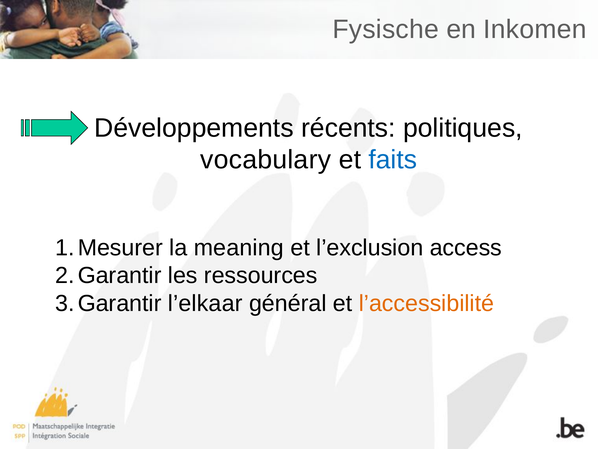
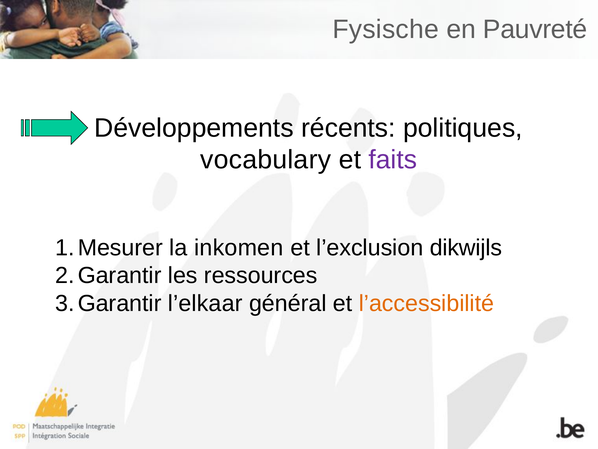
Inkomen: Inkomen -> Pauvreté (535, 29)
faits colour: blue -> purple (393, 160)
meaning: meaning -> inkomen (239, 247)
access: access -> dikwijls (466, 247)
